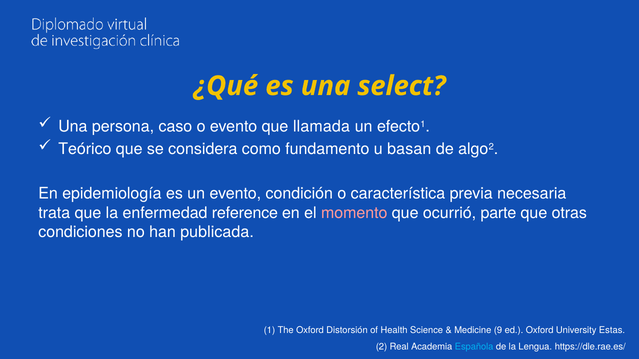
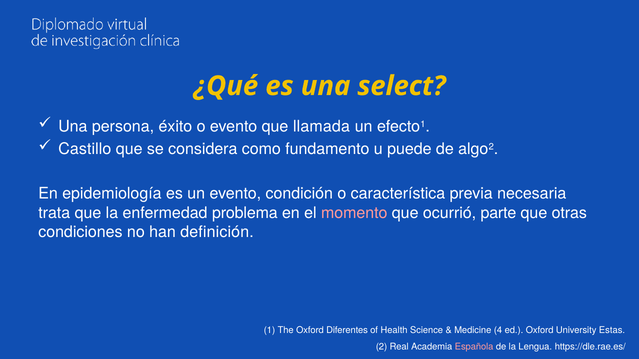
caso: caso -> éxito (175, 127)
Teórico: Teórico -> Castillo (85, 149)
basan: basan -> puede (409, 149)
reference: reference -> problema (245, 213)
publicada: publicada -> definición (217, 232)
Distorsión: Distorsión -> Diferentes (347, 330)
9: 9 -> 4 (498, 330)
Española colour: light blue -> pink (474, 347)
